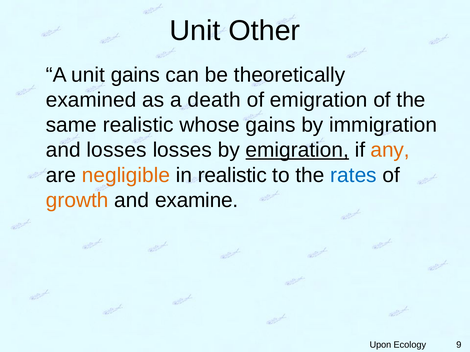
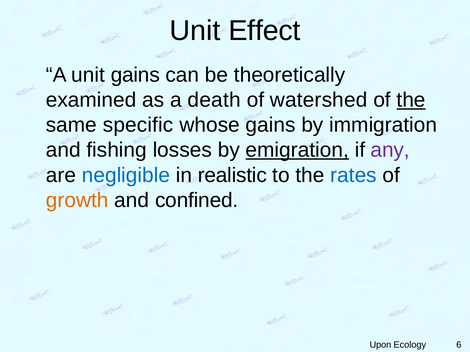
Other: Other -> Effect (264, 31)
of emigration: emigration -> watershed (319, 100)
the underline: none -> present (411, 100)
same realistic: realistic -> specific (138, 125)
and losses: losses -> fishing (117, 150)
any colour: orange -> purple (390, 150)
negligible colour: orange -> blue (126, 175)
examine: examine -> confined (197, 200)
9: 9 -> 6 (459, 345)
